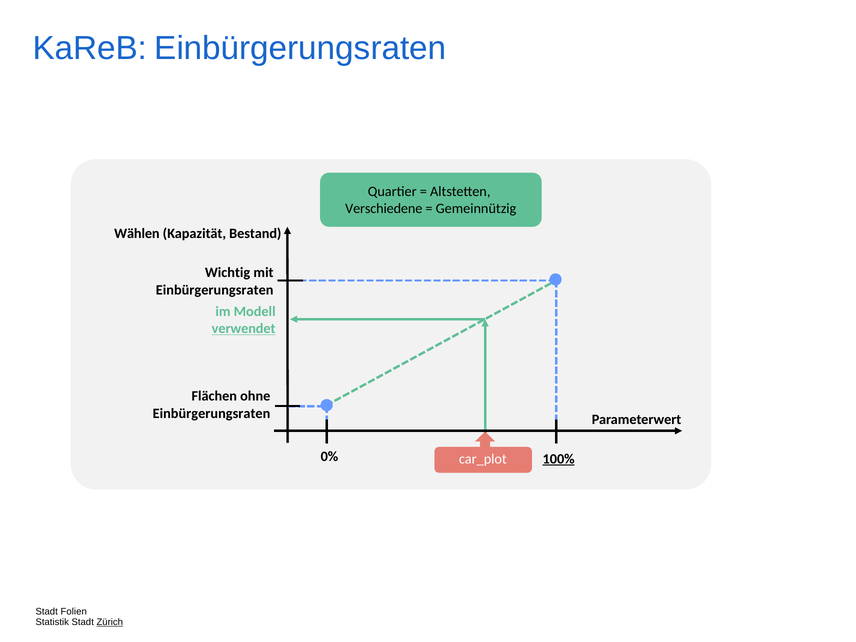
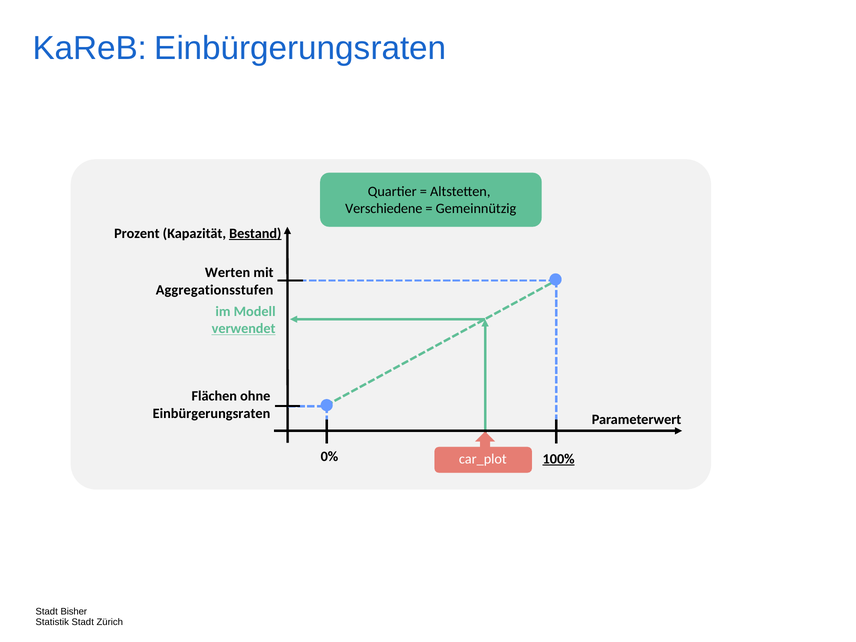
Wählen: Wählen -> Prozent (137, 233)
Bestand underline: none -> present (255, 233)
Wichtig: Wichtig -> Werten (228, 273)
Einbürgerungsraten: Einbürgerungsraten -> Aggregationsstufen (215, 290)
Folien: Folien -> Bisher (74, 612)
Zürich underline: present -> none (110, 622)
